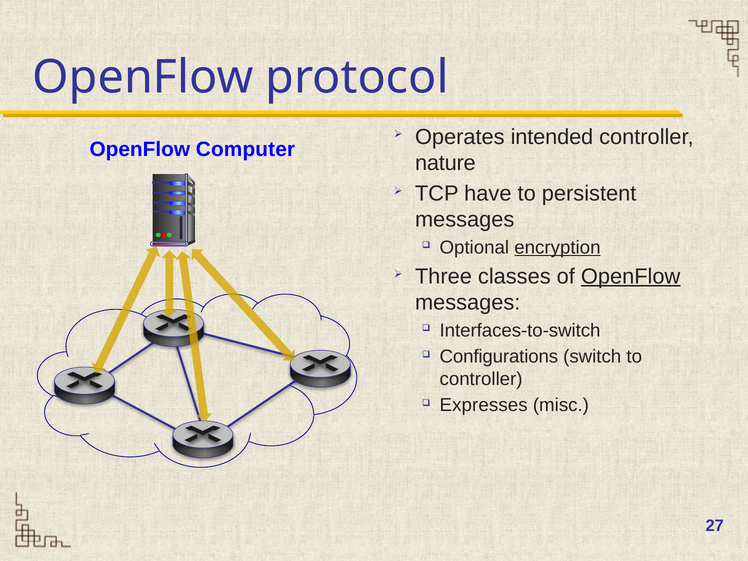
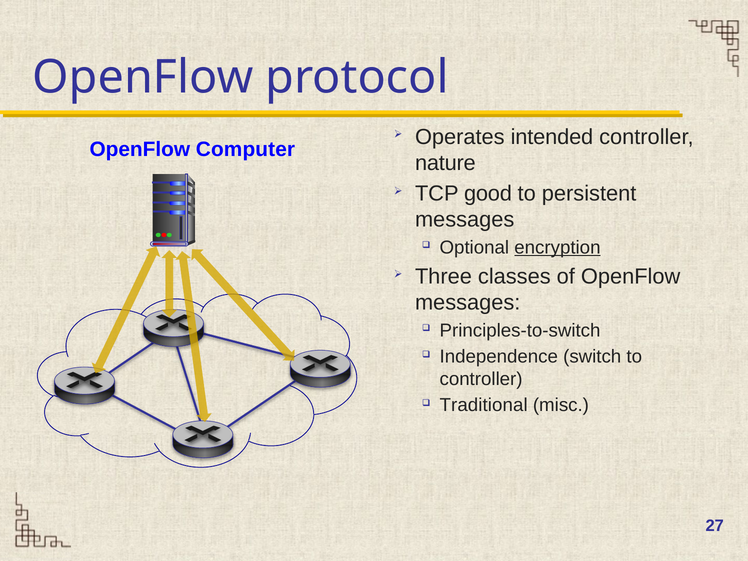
have: have -> good (488, 194)
OpenFlow underline: present -> none (631, 276)
Interfaces-to-switch: Interfaces-to-switch -> Principles-to-switch (520, 330)
Configurations: Configurations -> Independence (499, 357)
Expresses: Expresses -> Traditional (484, 405)
